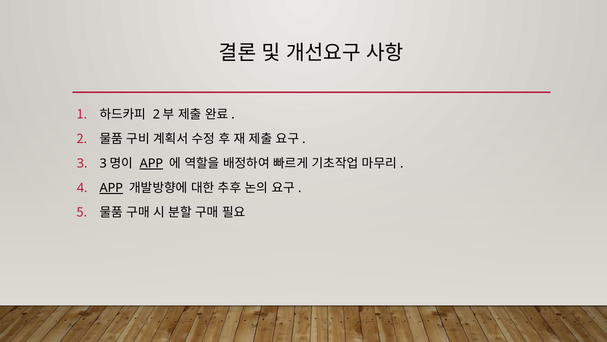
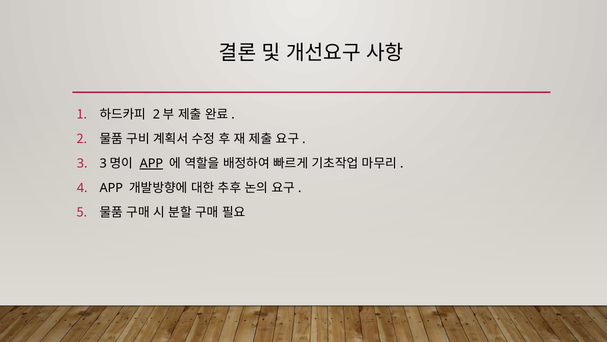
APP underline: present -> none (111, 188)
